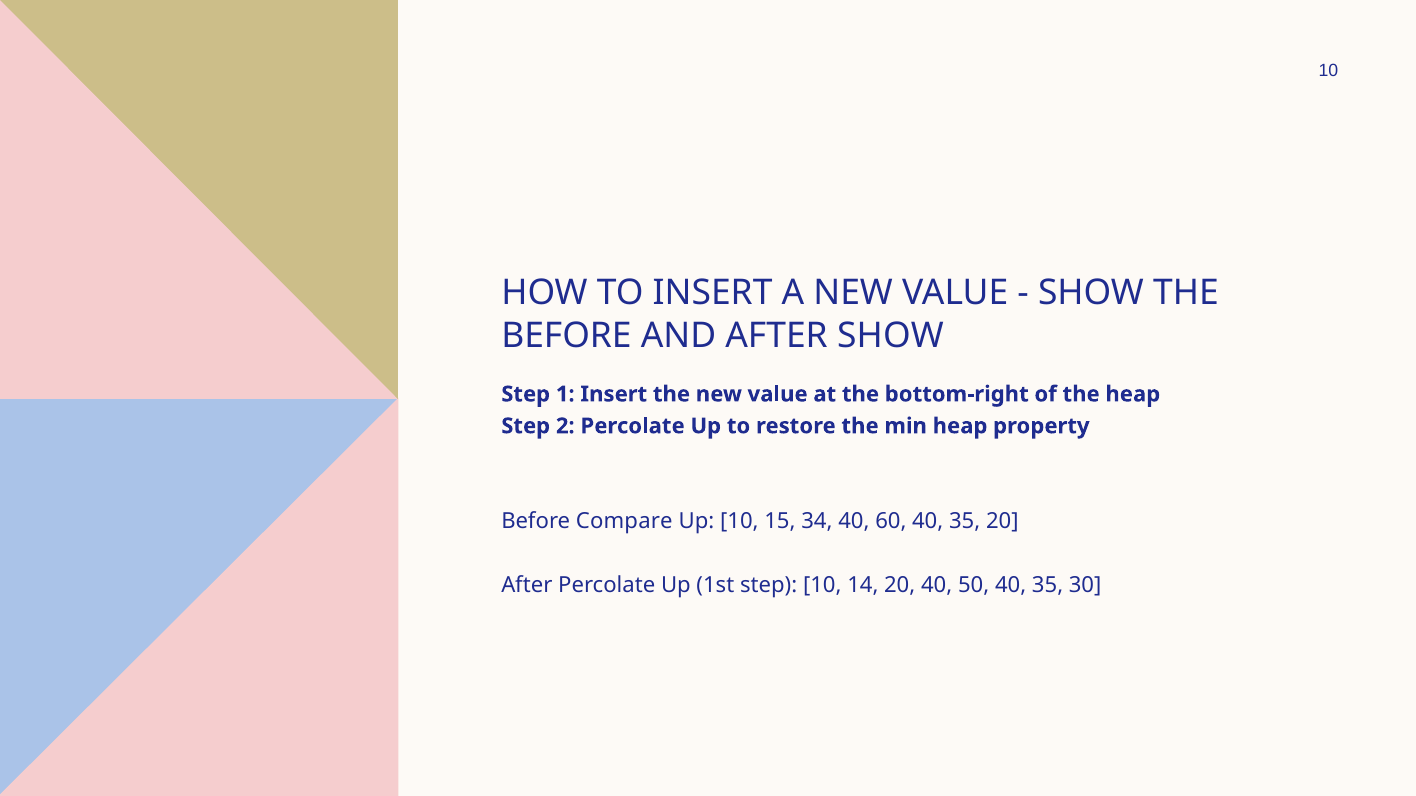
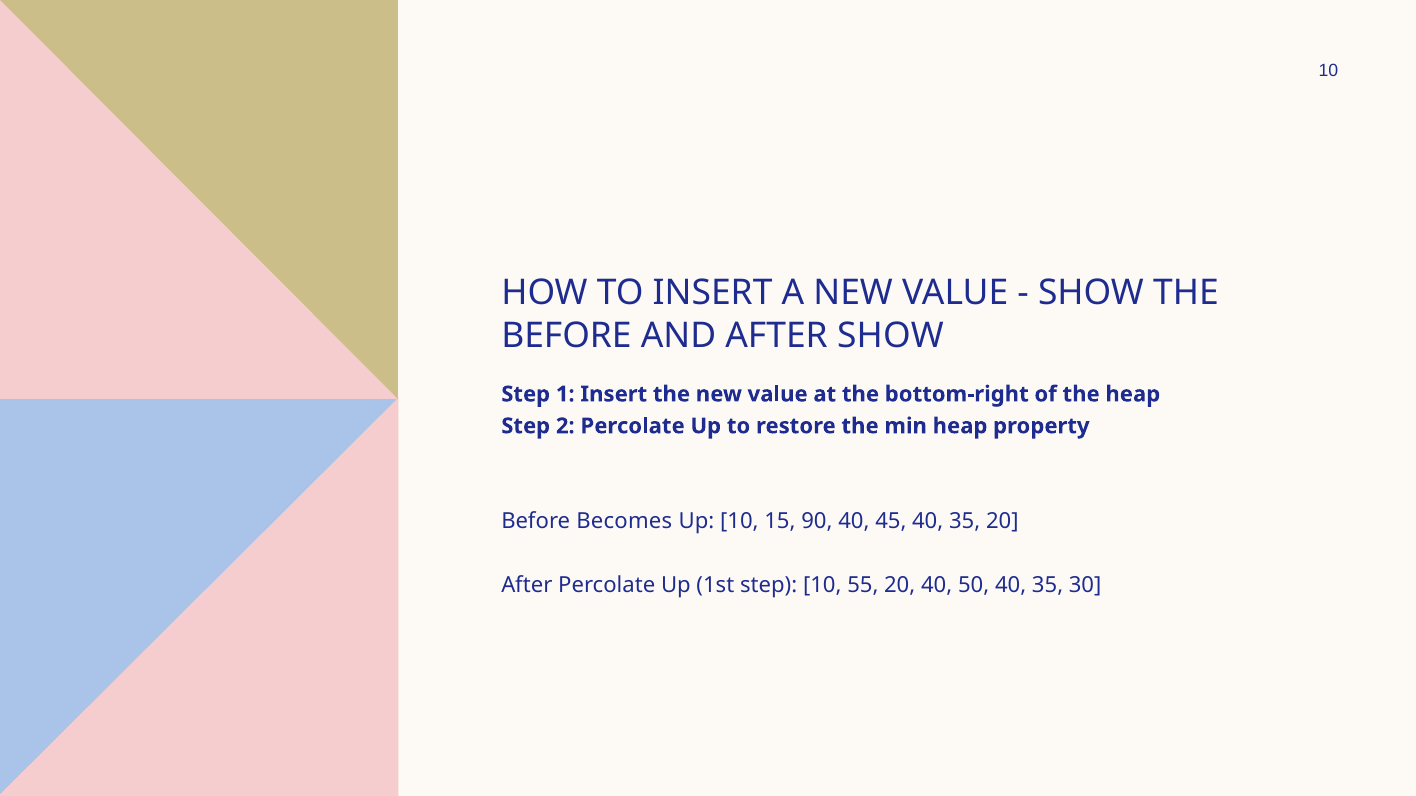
Compare: Compare -> Becomes (624, 522)
34: 34 -> 90 (817, 522)
60: 60 -> 45 (891, 522)
14: 14 -> 55 (863, 586)
